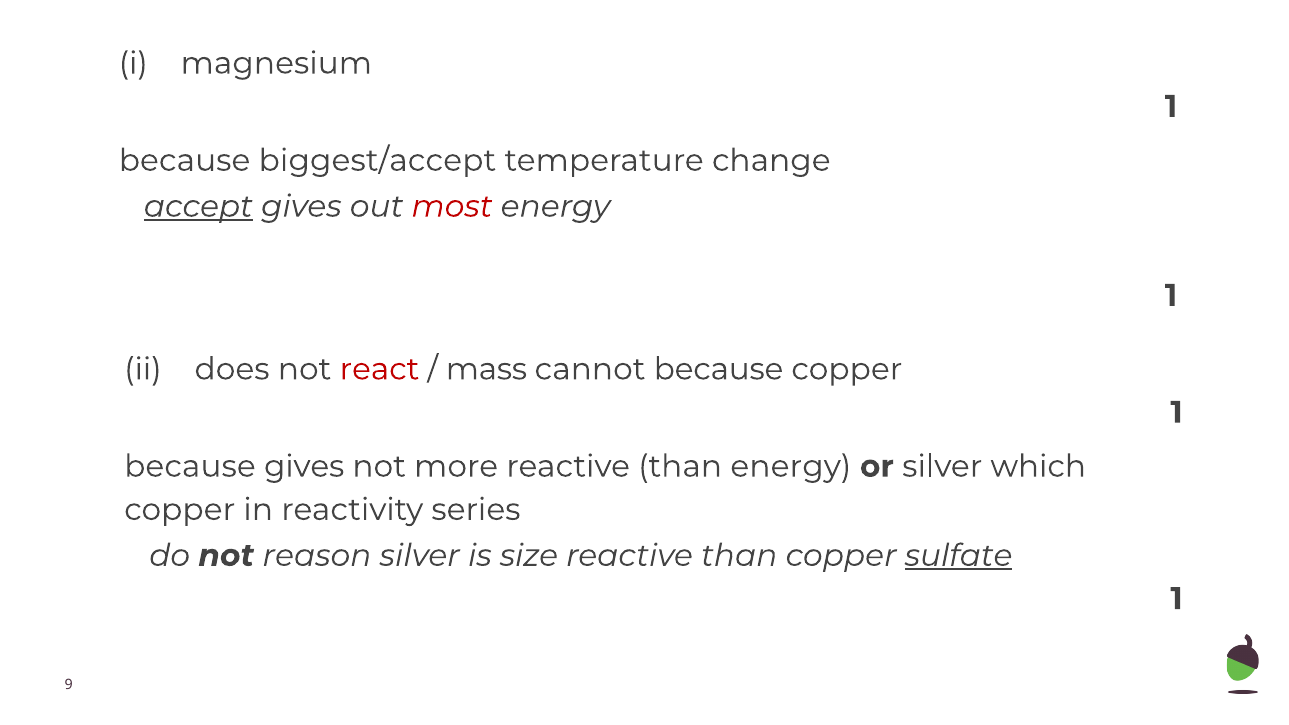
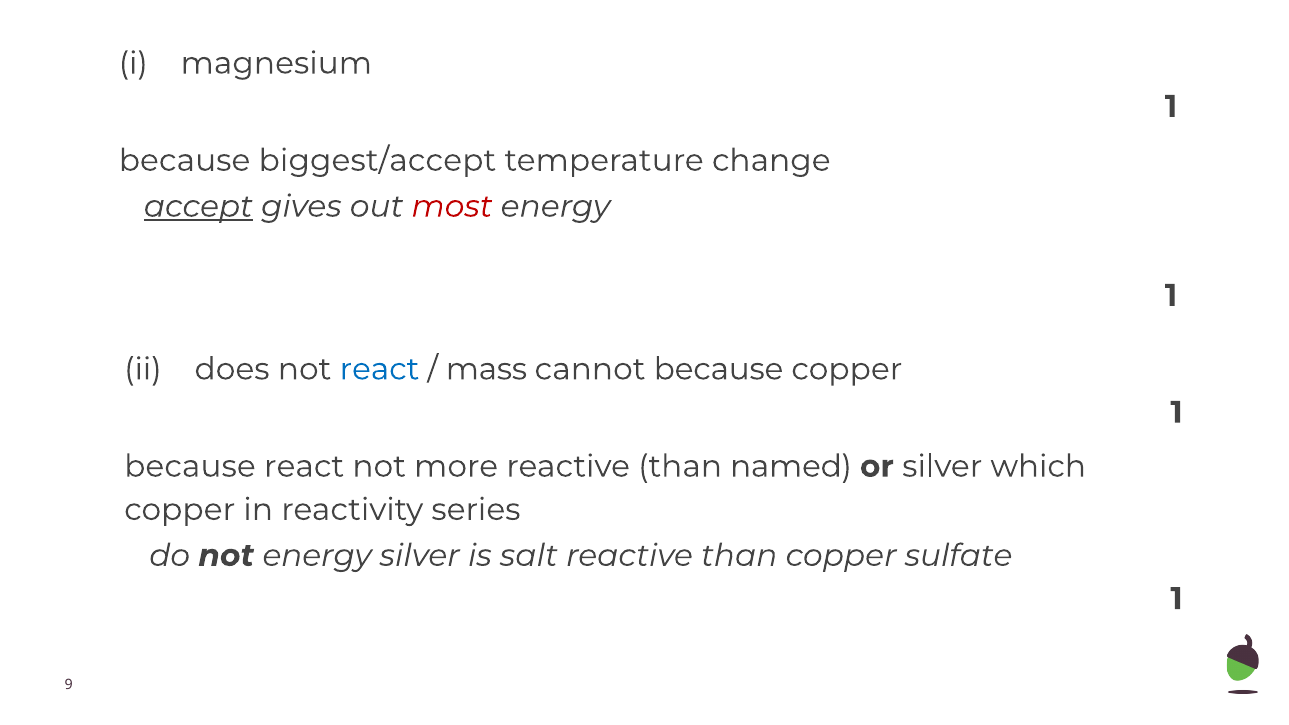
react colour: red -> blue (379, 369)
because gives: gives -> react (304, 466)
than energy: energy -> named (791, 466)
not reason: reason -> energy (317, 556)
size: size -> salt (529, 556)
sulfate underline: present -> none (959, 556)
